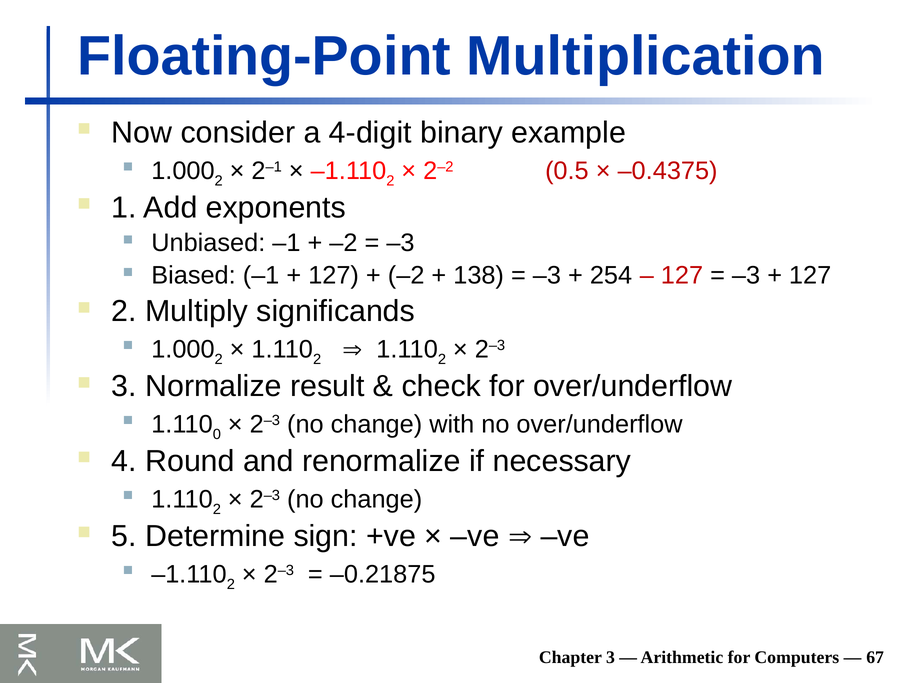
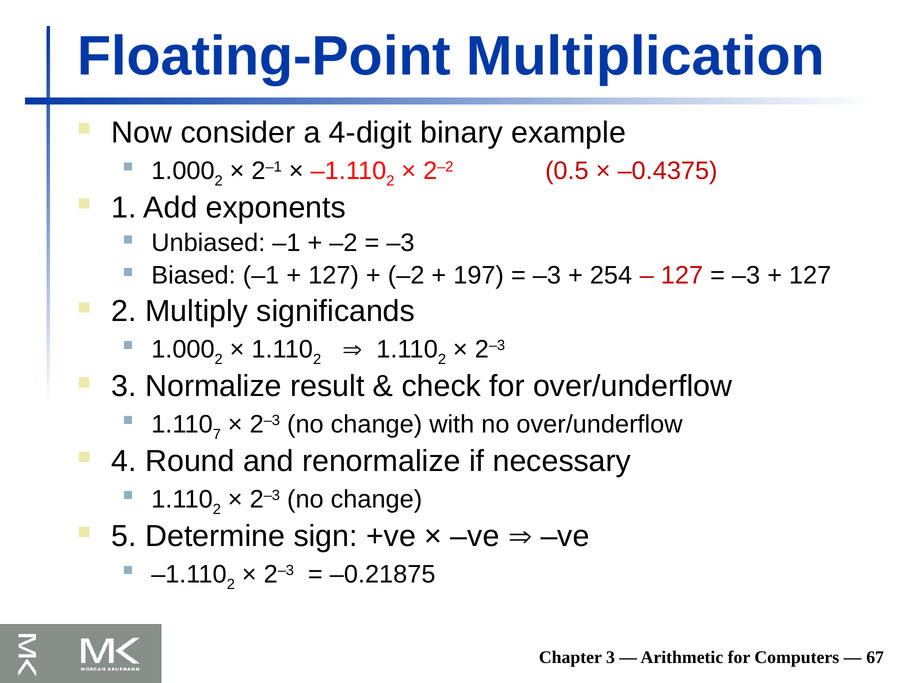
138: 138 -> 197 (479, 275)
0: 0 -> 7 (217, 434)
